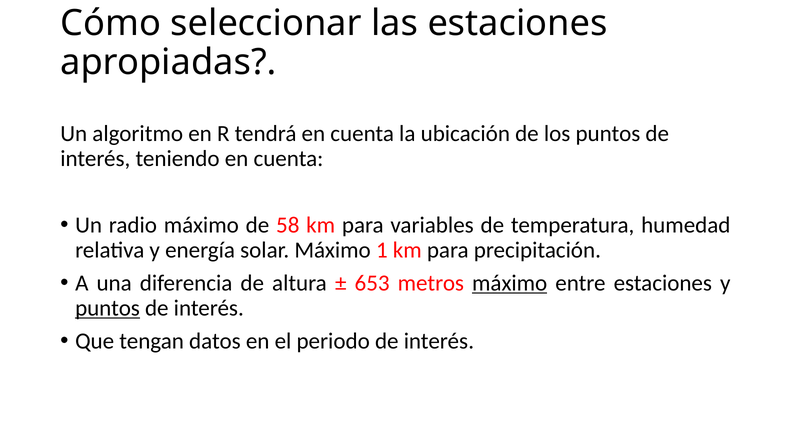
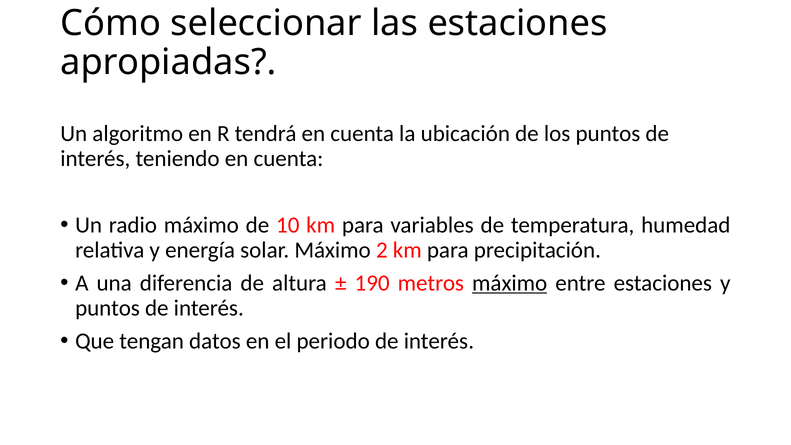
58: 58 -> 10 (288, 225)
1: 1 -> 2 (382, 250)
653: 653 -> 190 (372, 283)
puntos underline: present -> none (108, 308)
